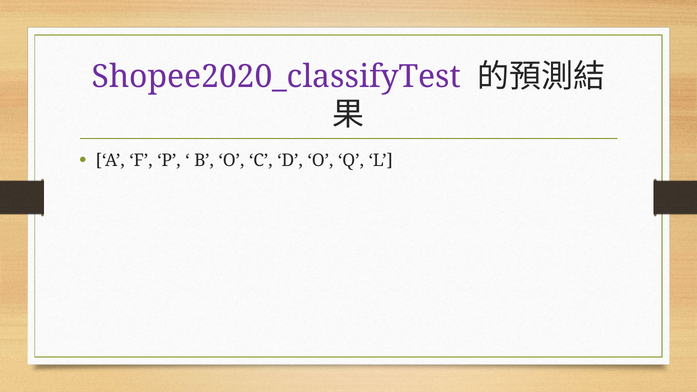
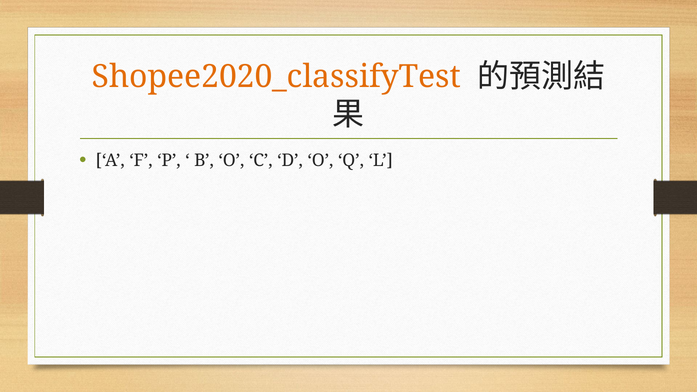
Shopee2020_classifyTest colour: purple -> orange (276, 76)
